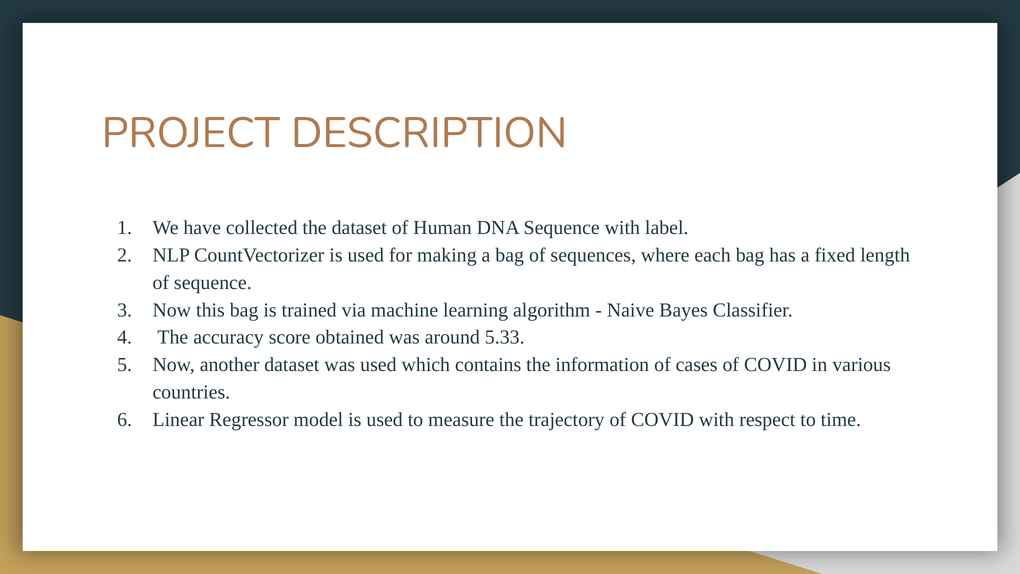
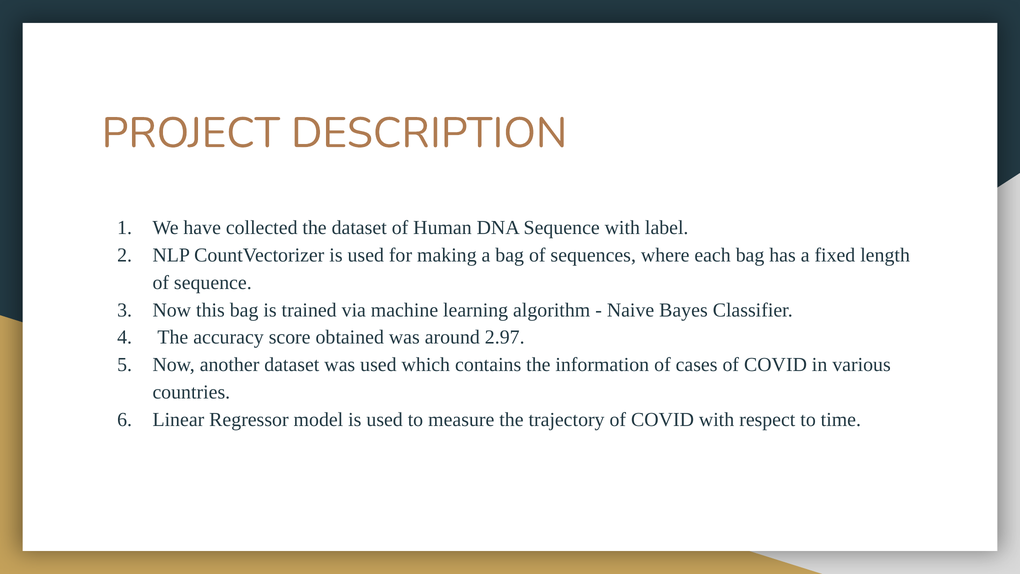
5.33: 5.33 -> 2.97 (505, 337)
